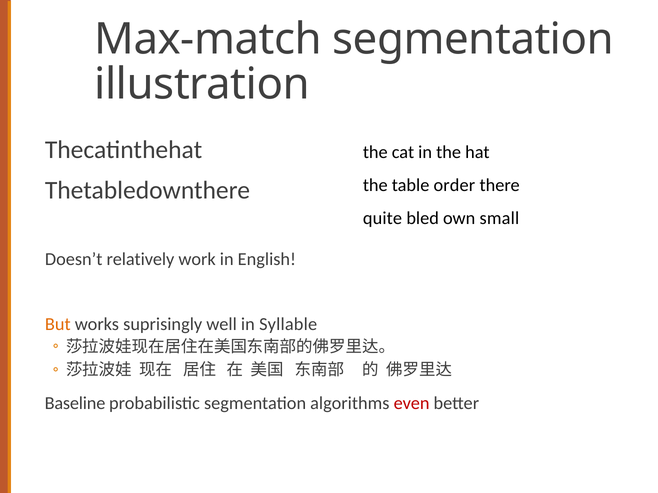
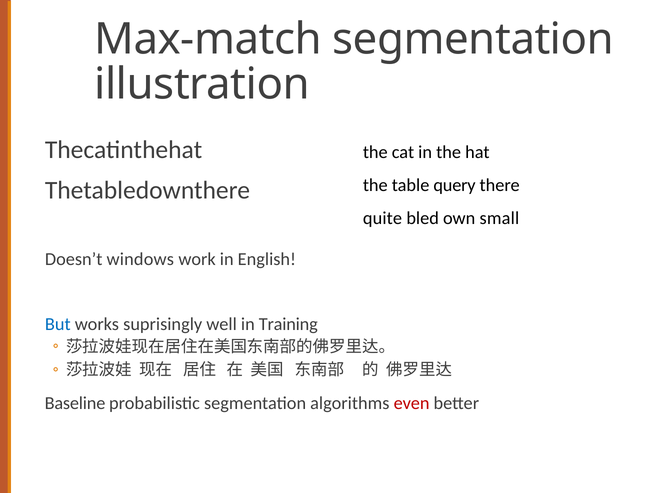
order: order -> query (455, 185)
relatively: relatively -> windows (140, 259)
But colour: orange -> blue (58, 325)
Syllable: Syllable -> Training (288, 325)
